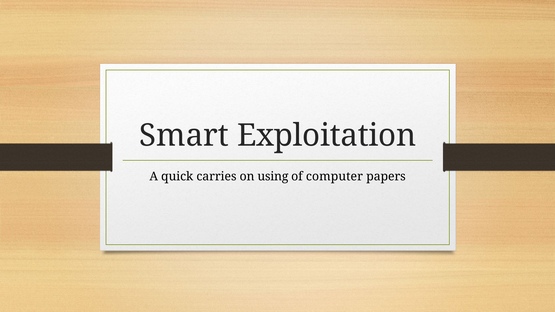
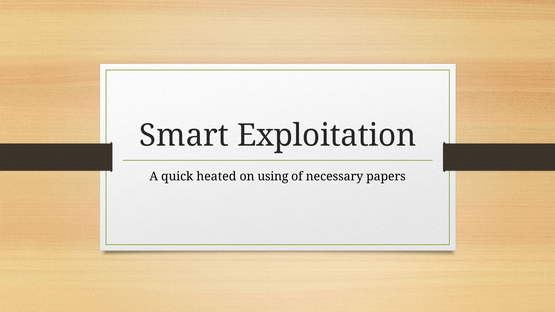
carries: carries -> heated (216, 177)
computer: computer -> necessary (334, 177)
